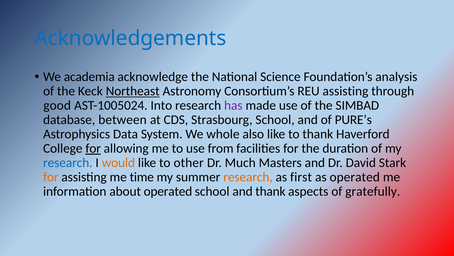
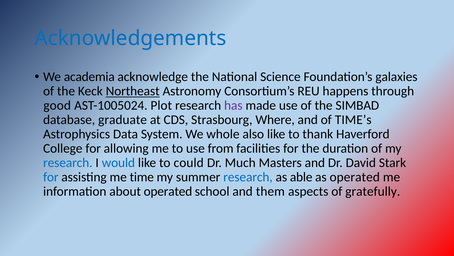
analysis: analysis -> galaxies (396, 77)
REU assisting: assisting -> happens (345, 91)
Into: Into -> Plot (161, 105)
between: between -> graduate (123, 120)
Strasbourg School: School -> Where (275, 120)
PURE’s: PURE’s -> TIME’s (353, 120)
for underline: present -> none (93, 148)
would colour: orange -> blue (118, 162)
other: other -> could (189, 162)
for colour: orange -> blue (51, 177)
research colour: orange -> blue (248, 177)
first: first -> able (301, 177)
and thank: thank -> them (270, 191)
